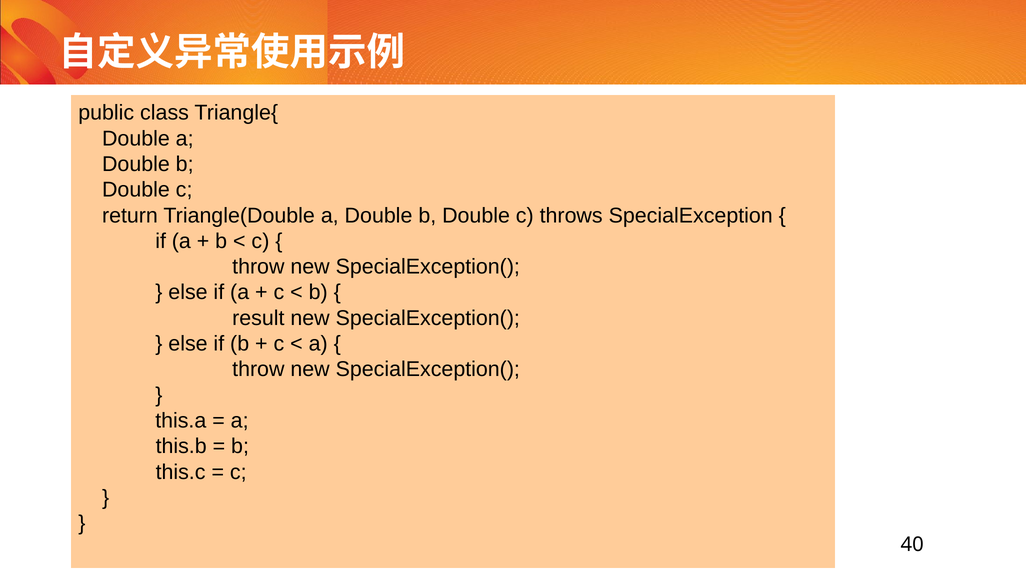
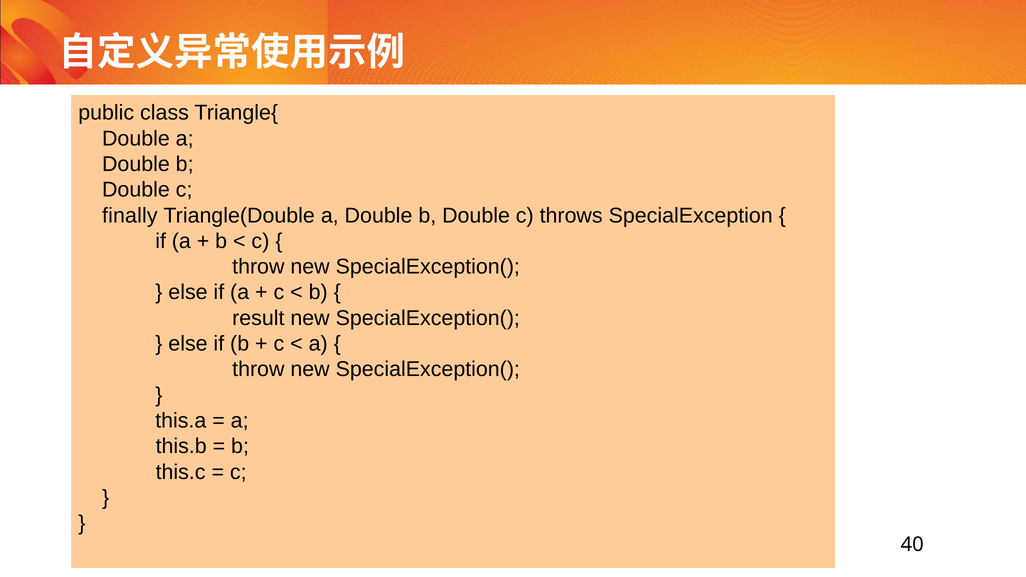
return: return -> finally (130, 216)
